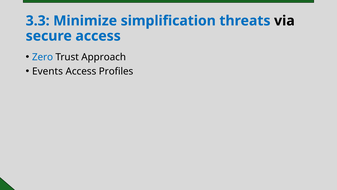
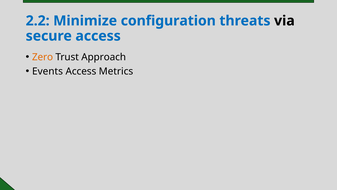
3.3: 3.3 -> 2.2 (38, 21)
simplification: simplification -> configuration (168, 21)
Zero colour: blue -> orange (43, 57)
Profiles: Profiles -> Metrics (116, 71)
